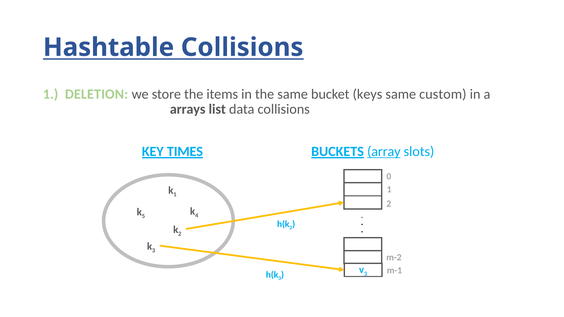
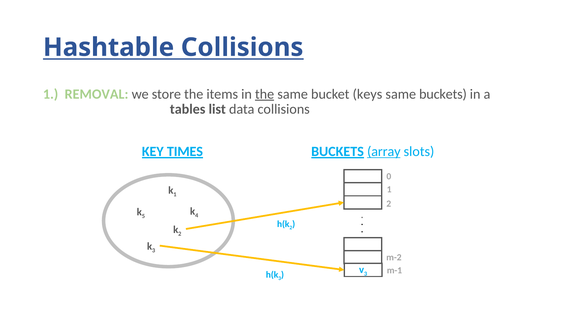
DELETION: DELETION -> REMOVAL (97, 94)
the underline: none -> present (265, 94)
same custom: custom -> buckets (443, 94)
arrays: arrays -> tables (188, 109)
